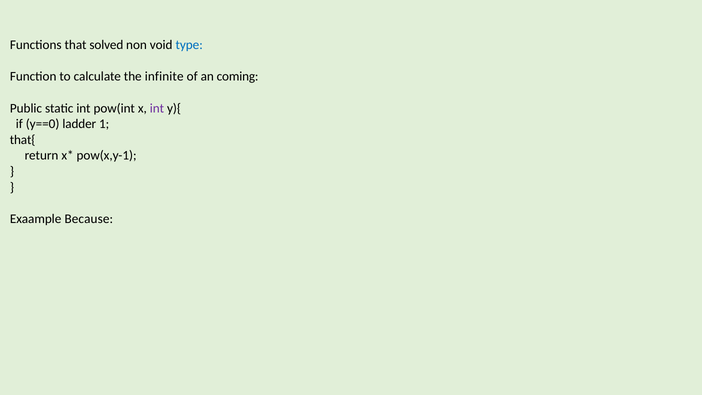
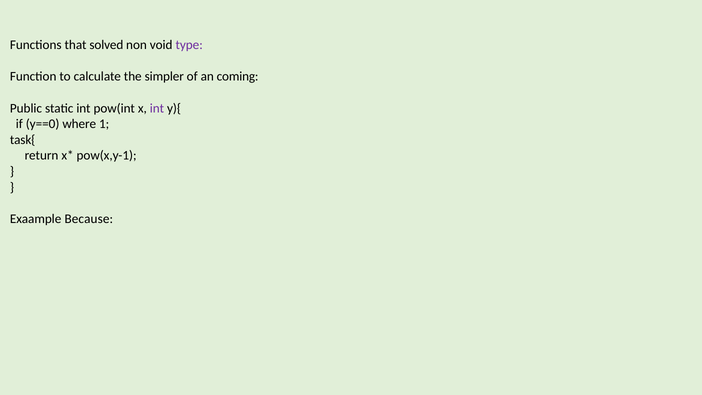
type colour: blue -> purple (189, 45)
infinite: infinite -> simpler (164, 77)
ladder: ladder -> where (79, 124)
that{: that{ -> task{ (23, 140)
